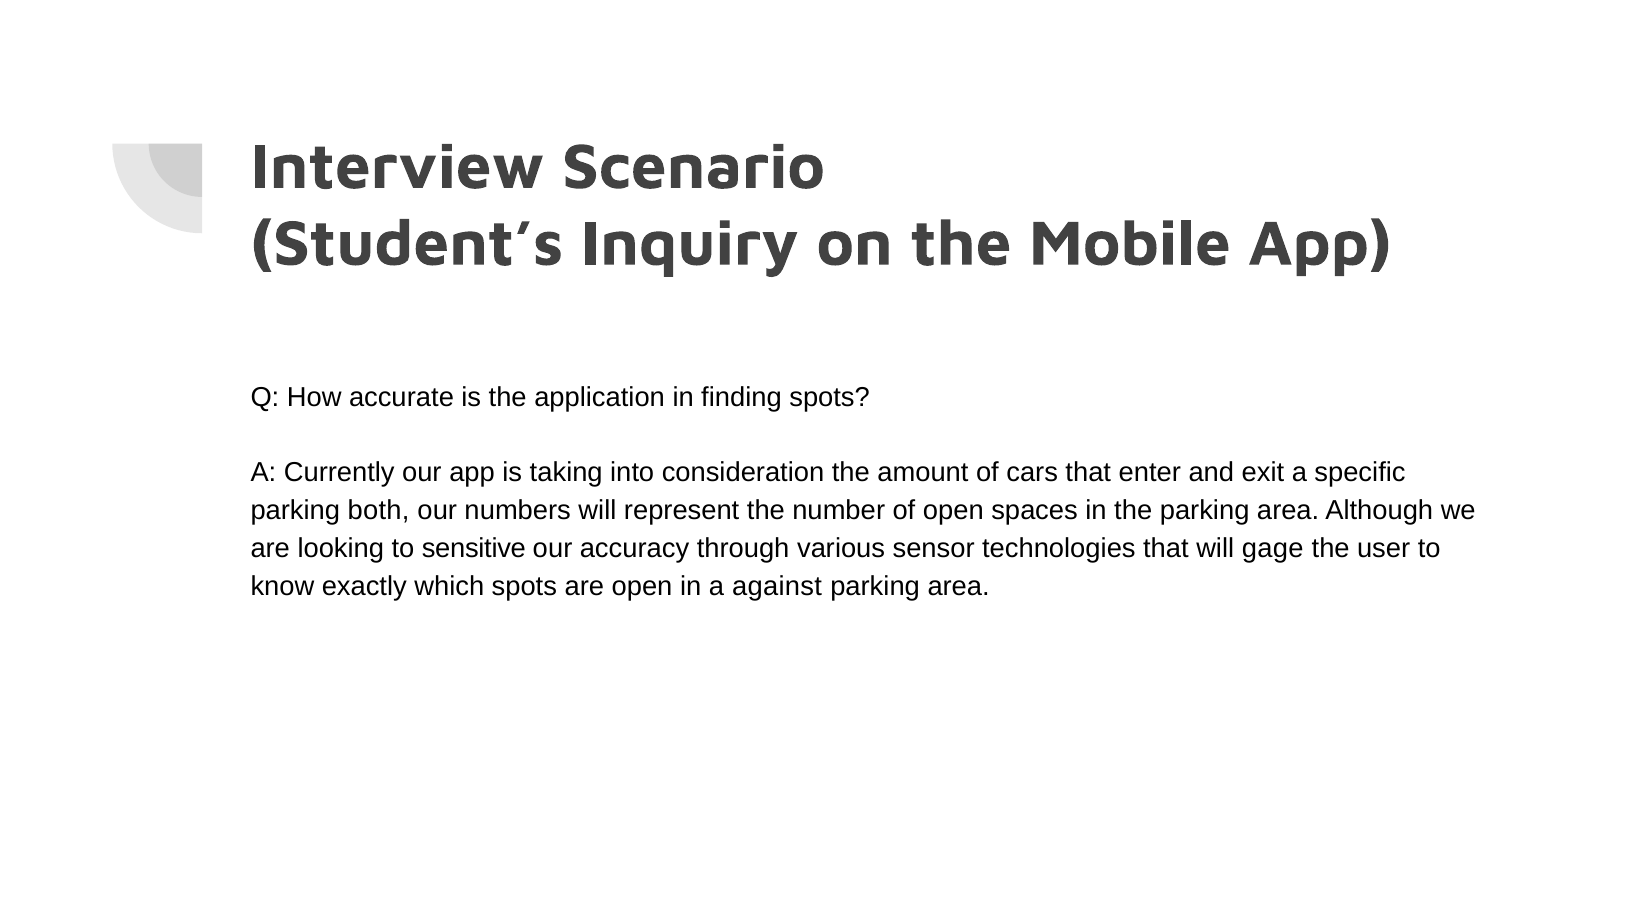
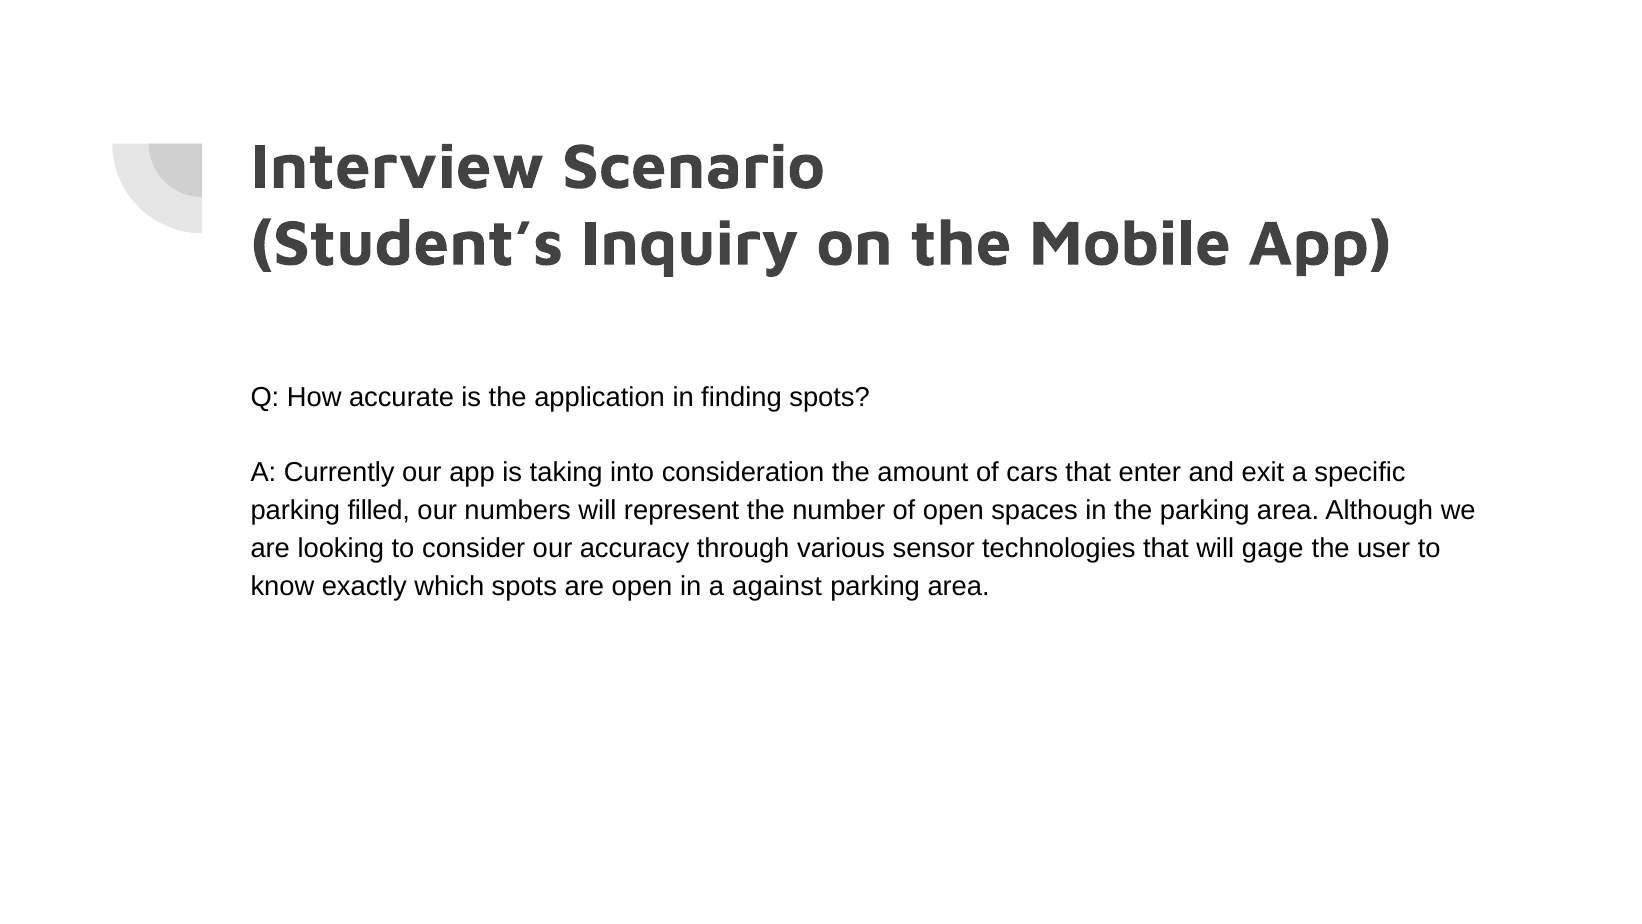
both: both -> filled (379, 510)
sensitive: sensitive -> consider (474, 548)
